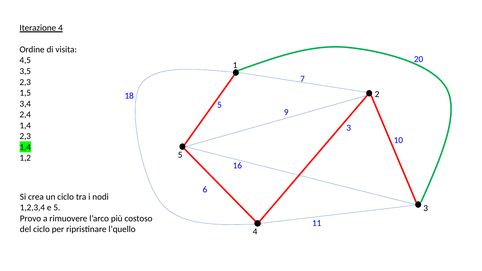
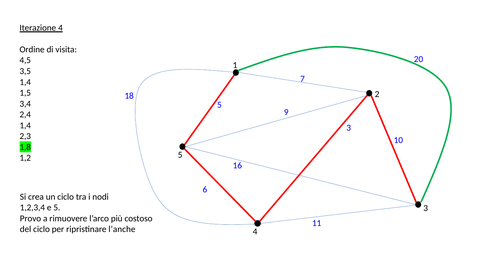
2,3: 2,3 -> 1,4 (25, 82)
1,4: 1,4 -> 1,8 (25, 147)
l’quello: l’quello -> l’anche (122, 229)
